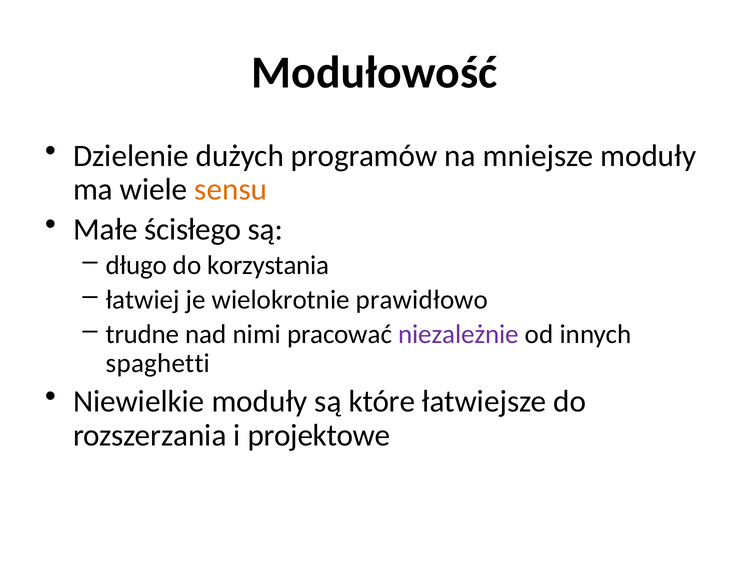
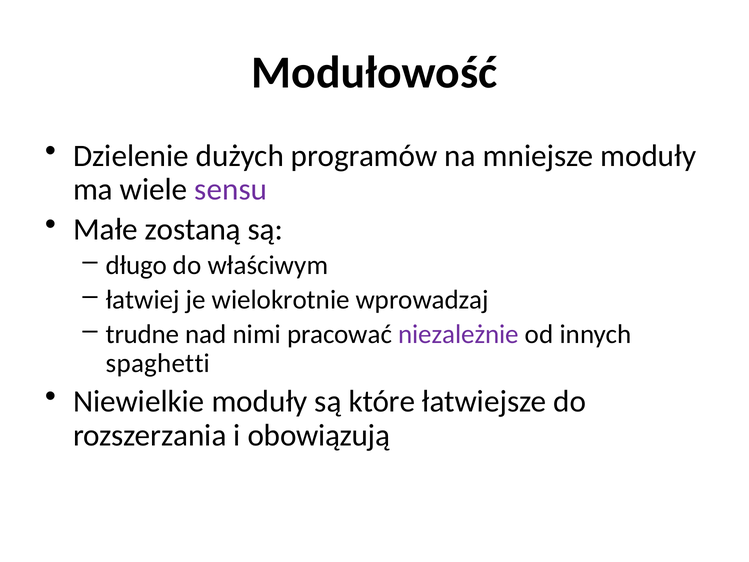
sensu colour: orange -> purple (231, 189)
ścisłego: ścisłego -> zostaną (193, 229)
korzystania: korzystania -> właściwym (268, 265)
prawidłowo: prawidłowo -> wprowadzaj (422, 300)
projektowe: projektowe -> obowiązują (319, 435)
